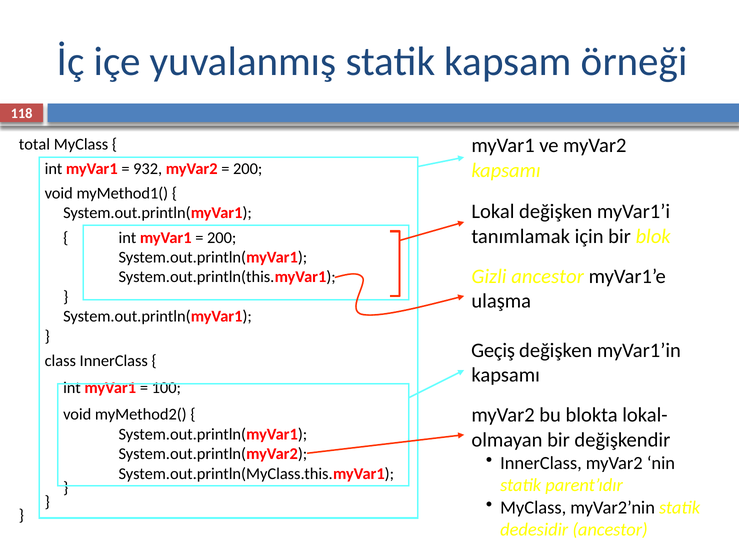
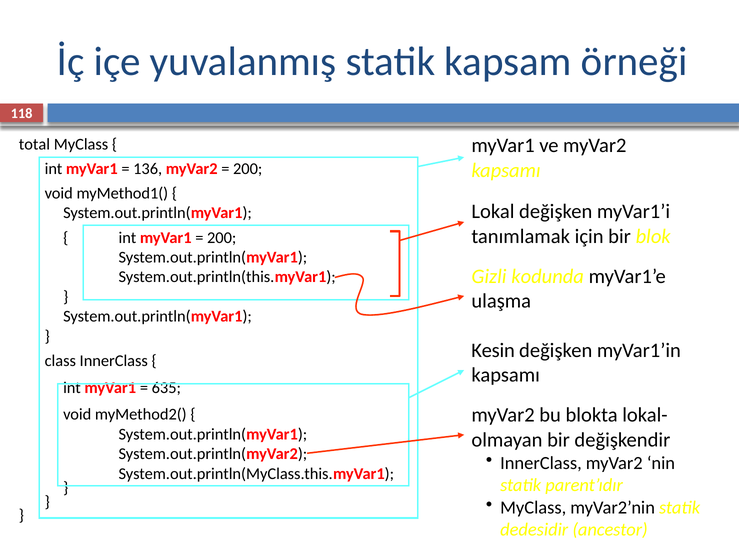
932: 932 -> 136 (148, 168)
Gizli ancestor: ancestor -> kodunda (548, 276)
Geçiş: Geçiş -> Kesin (493, 350)
100: 100 -> 635 (166, 387)
